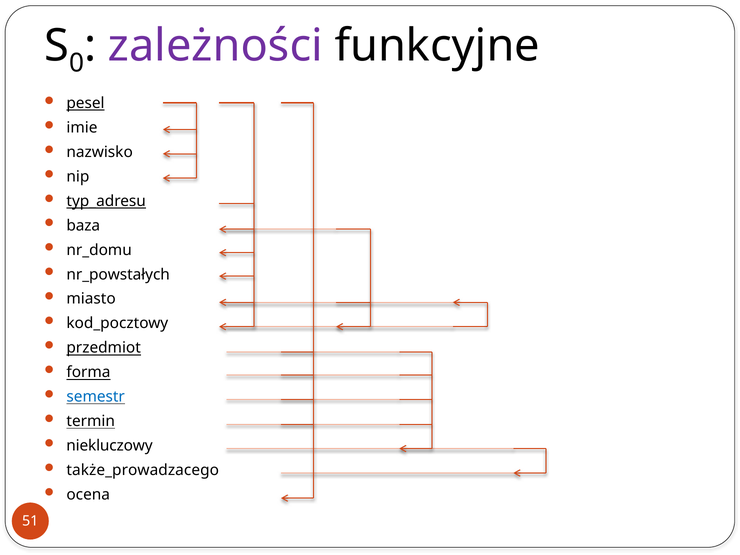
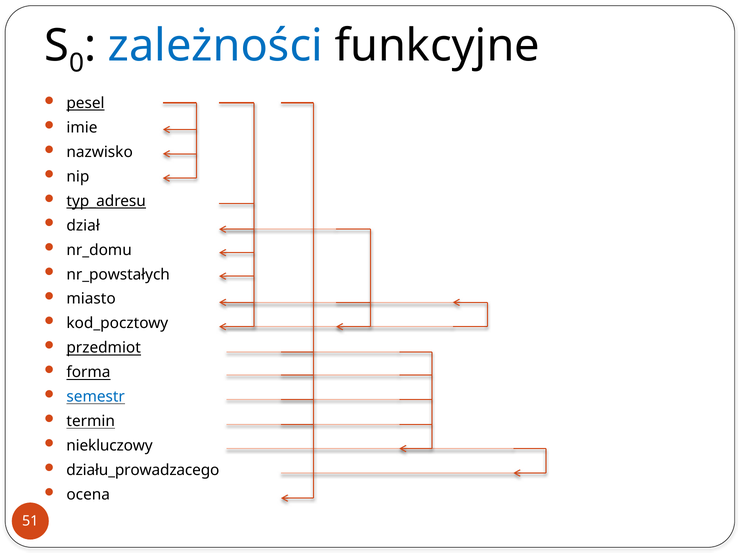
zależności colour: purple -> blue (215, 46)
baza: baza -> dział (83, 225)
także_prowadzacego: także_prowadzacego -> działu_prowadzacego (143, 470)
